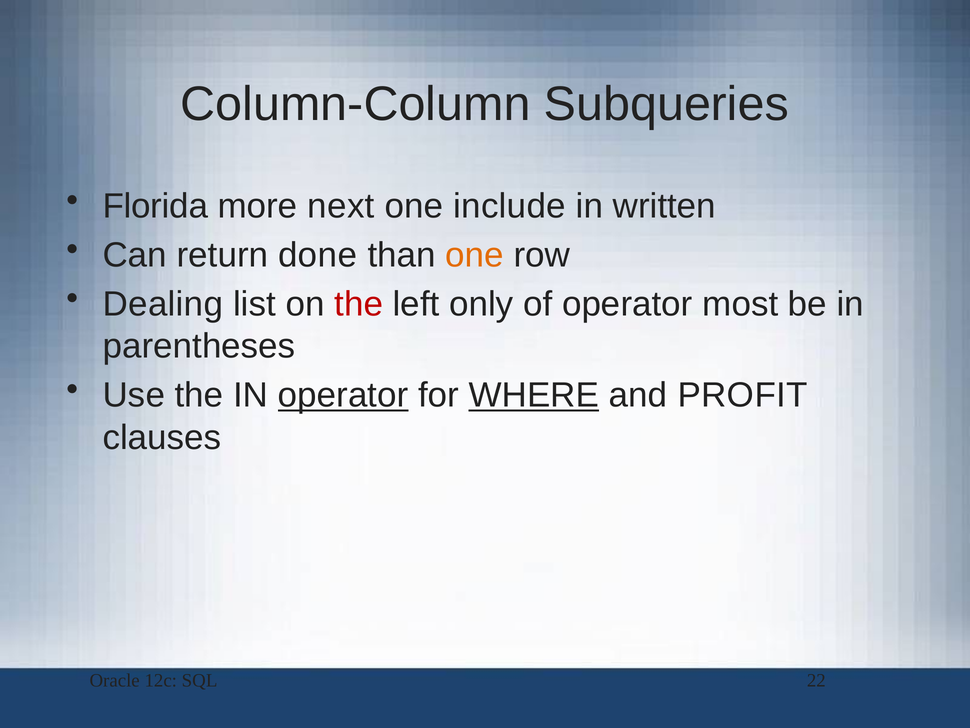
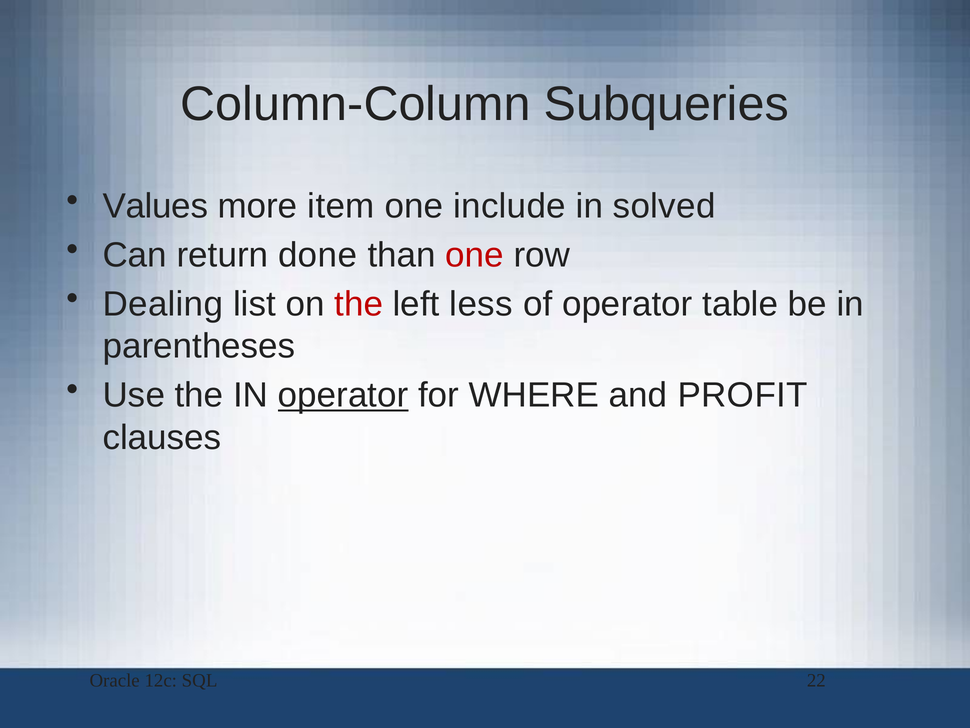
Florida: Florida -> Values (155, 206)
next: next -> item (341, 206)
written: written -> solved (664, 206)
one colour: orange -> red (475, 255)
only: only -> less (481, 304)
most: most -> table (740, 304)
WHERE underline: present -> none (534, 395)
